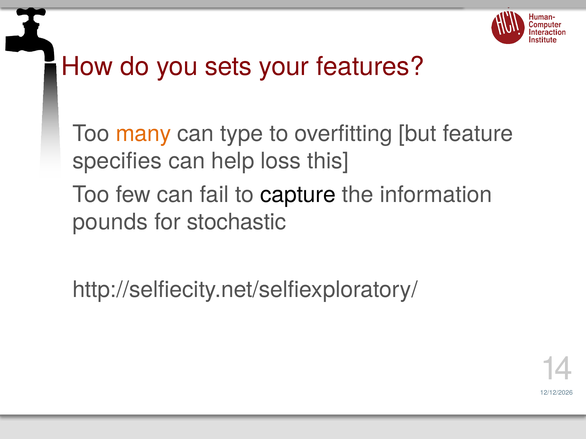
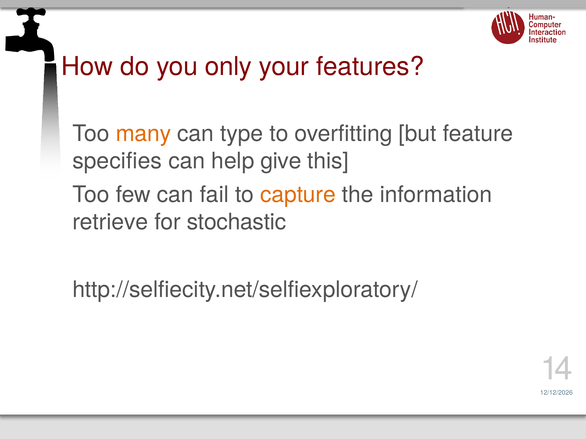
sets: sets -> only (228, 67)
loss: loss -> give (281, 161)
capture colour: black -> orange (298, 195)
pounds: pounds -> retrieve (110, 222)
